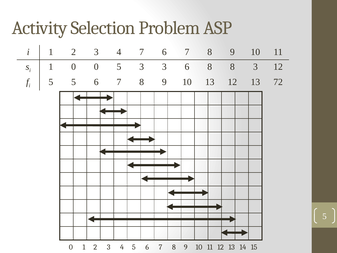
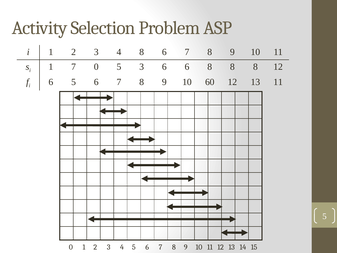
4 7: 7 -> 8 (142, 52)
1 0: 0 -> 7 (74, 67)
3 3: 3 -> 6 (164, 67)
8 8 3: 3 -> 8 (255, 67)
i 5: 5 -> 6 (51, 82)
10 13: 13 -> 60 (210, 82)
13 72: 72 -> 11 (278, 82)
